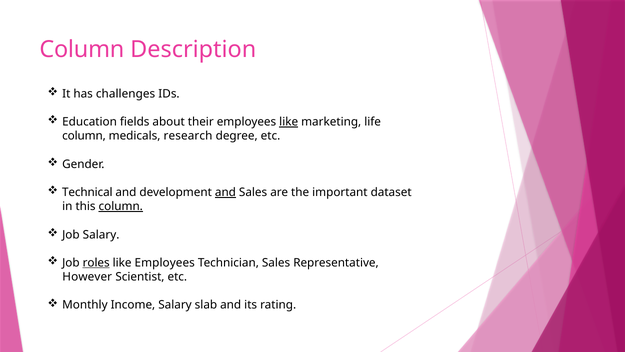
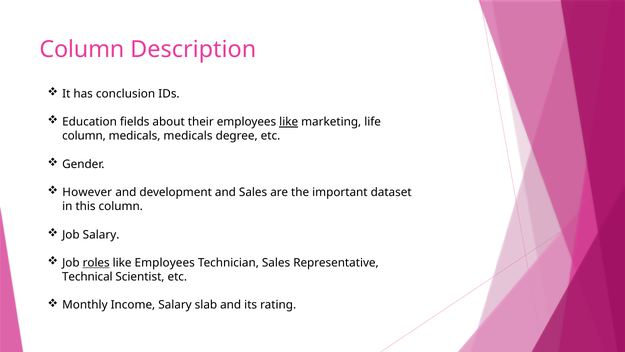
challenges: challenges -> conclusion (126, 94)
medicals research: research -> medicals (188, 136)
Technical: Technical -> However (87, 192)
and underline: present -> none (225, 192)
column underline: present -> none (121, 206)
However: However -> Technical (87, 277)
